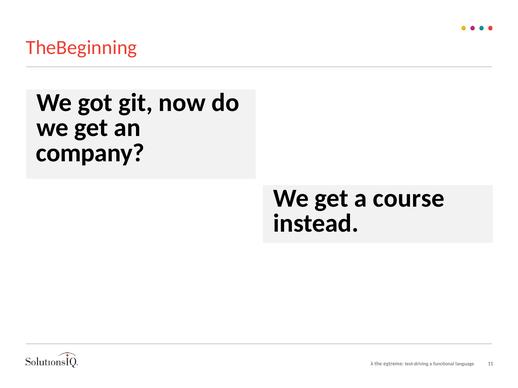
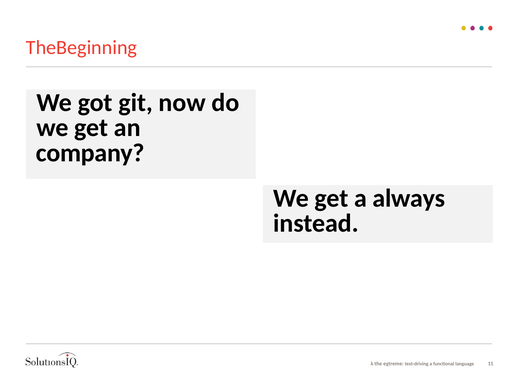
course: course -> always (409, 199)
